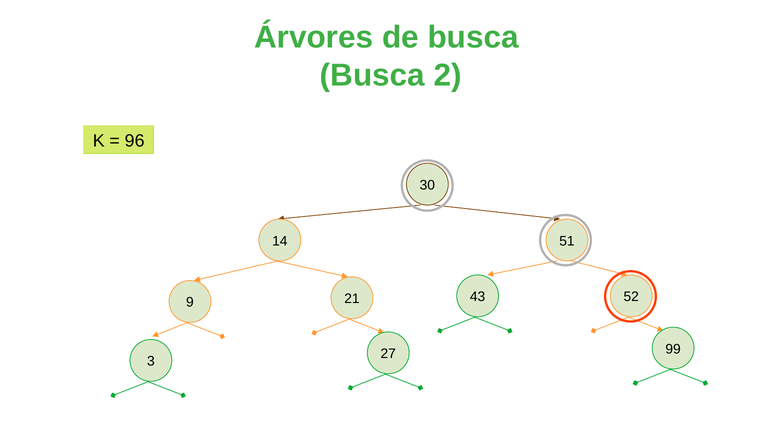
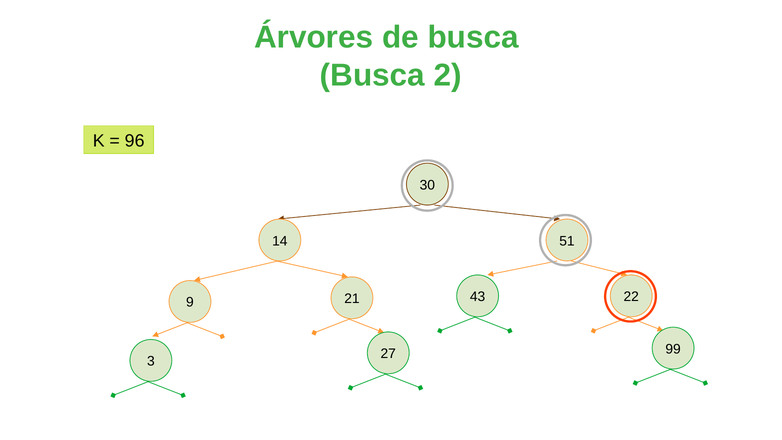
52: 52 -> 22 (631, 297)
